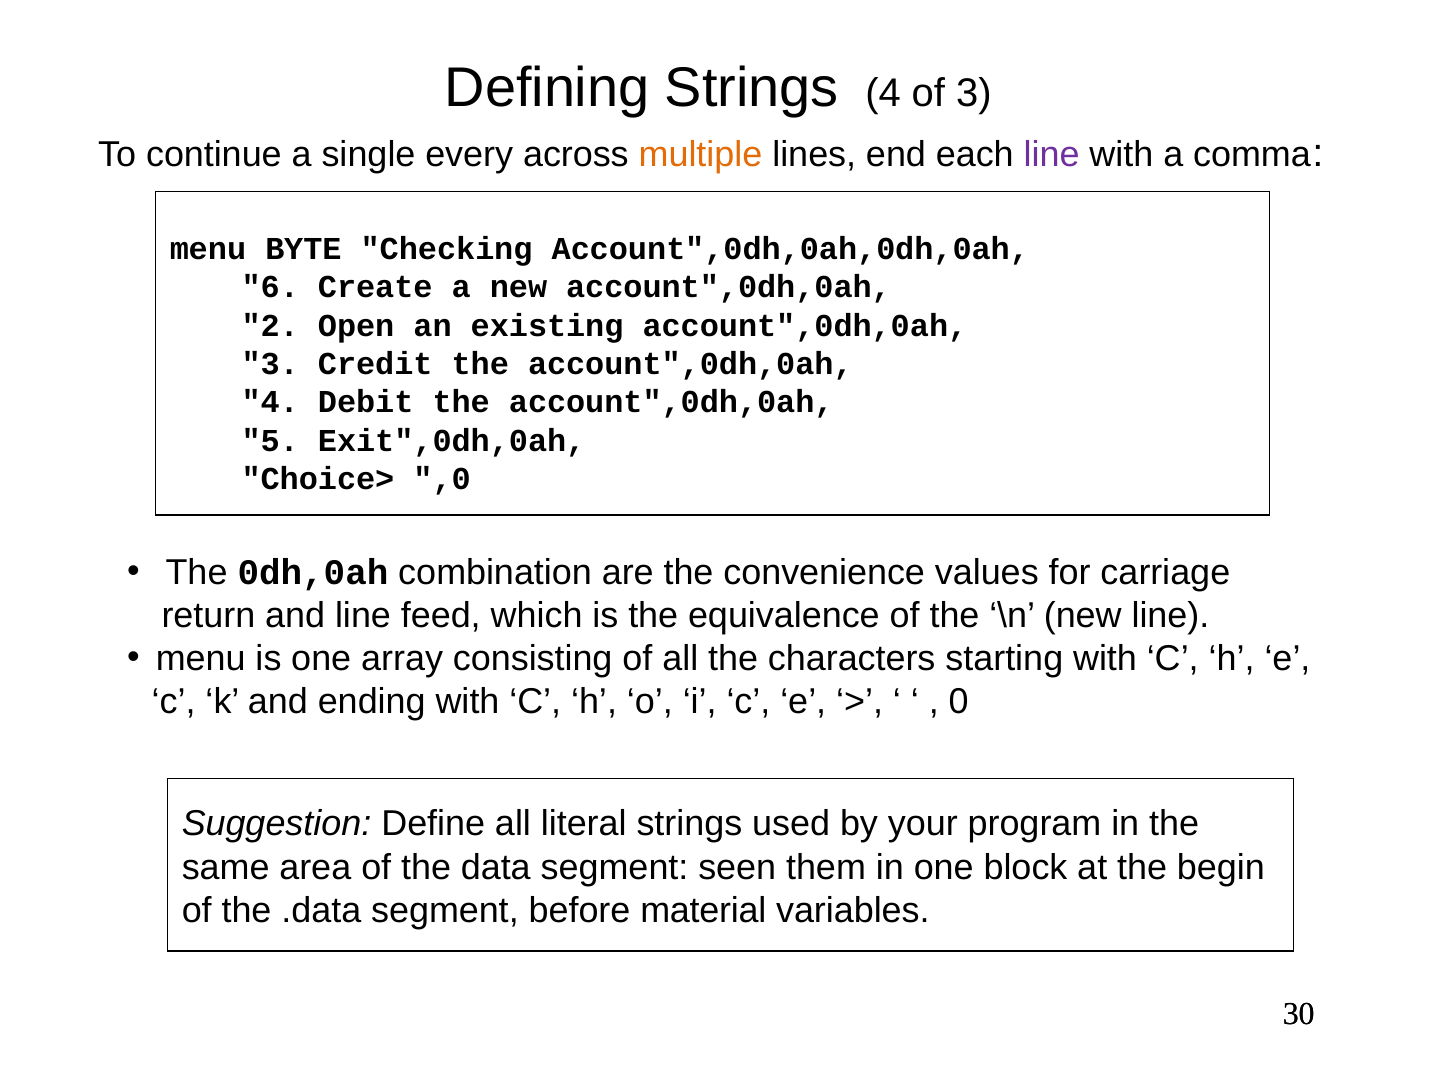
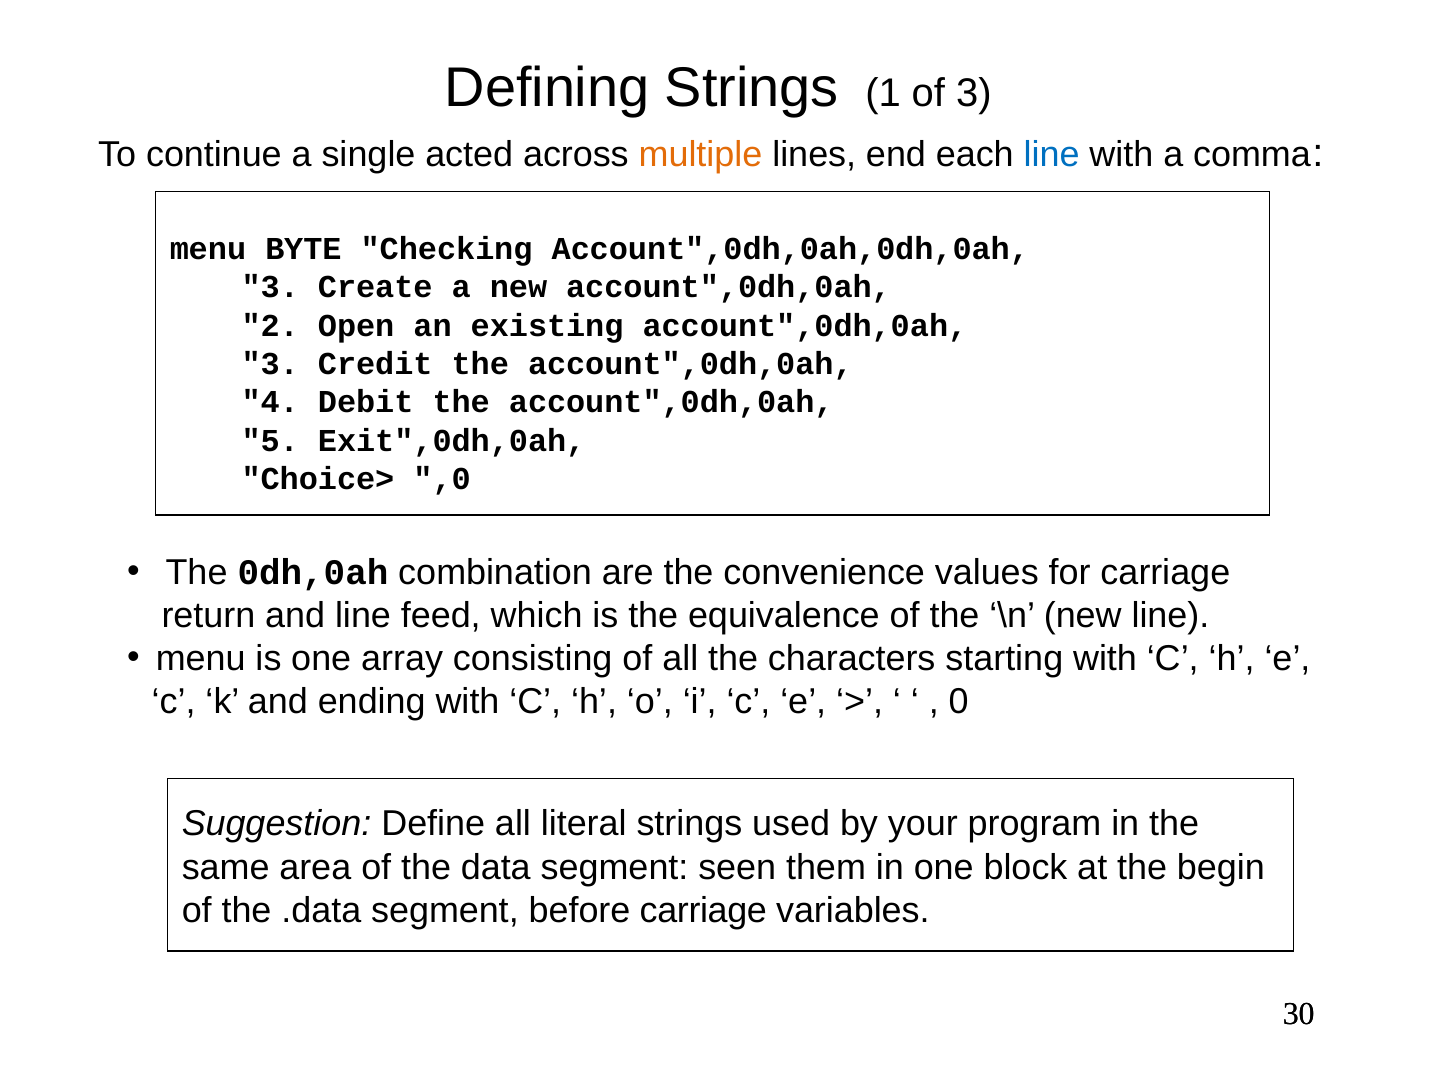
Strings 4: 4 -> 1 (883, 93)
every: every -> acted (469, 155)
line colour: purple -> blue (1052, 155)
6: 6 -> 3 (270, 287)
before material: material -> carriage (703, 910)
